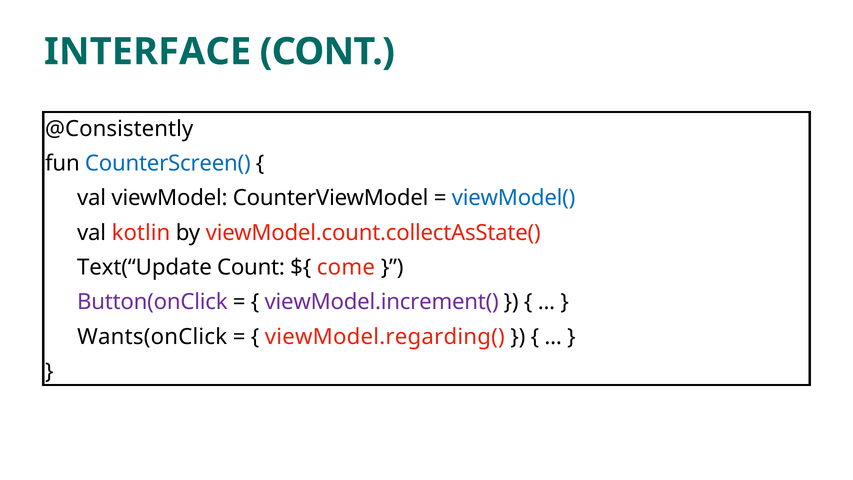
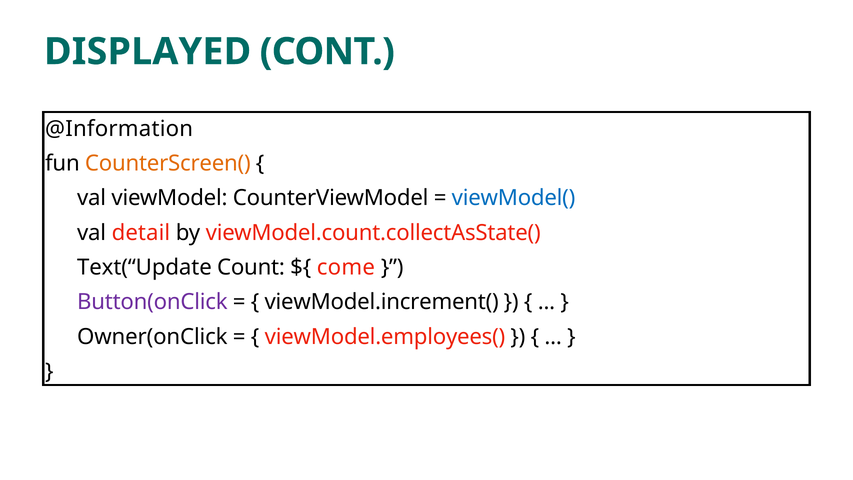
INTERFACE: INTERFACE -> DISPLAYED (148, 52)
@Consistently: @Consistently -> @Information (119, 129)
CounterScreen( colour: blue -> orange (168, 163)
kotlin: kotlin -> detail (141, 233)
viewModel.increment( colour: purple -> black (382, 302)
Wants(onClick: Wants(onClick -> Owner(onClick (152, 337)
viewModel.regarding(: viewModel.regarding( -> viewModel.employees( (385, 337)
